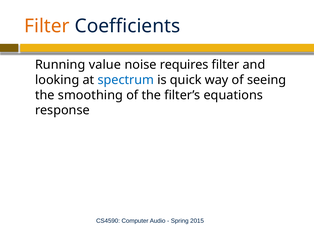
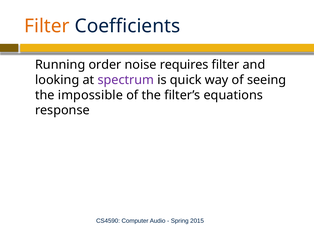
value: value -> order (105, 65)
spectrum colour: blue -> purple (126, 80)
smoothing: smoothing -> impossible (90, 95)
